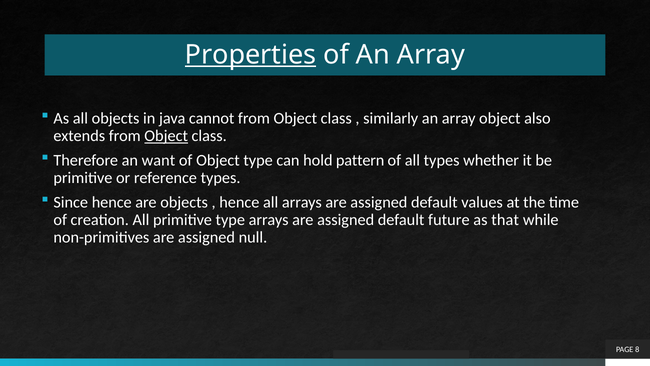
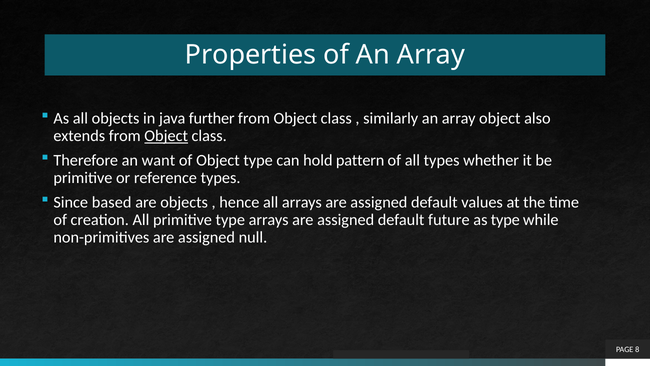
Properties underline: present -> none (251, 55)
cannot: cannot -> further (212, 118)
Since hence: hence -> based (112, 202)
as that: that -> type (505, 220)
